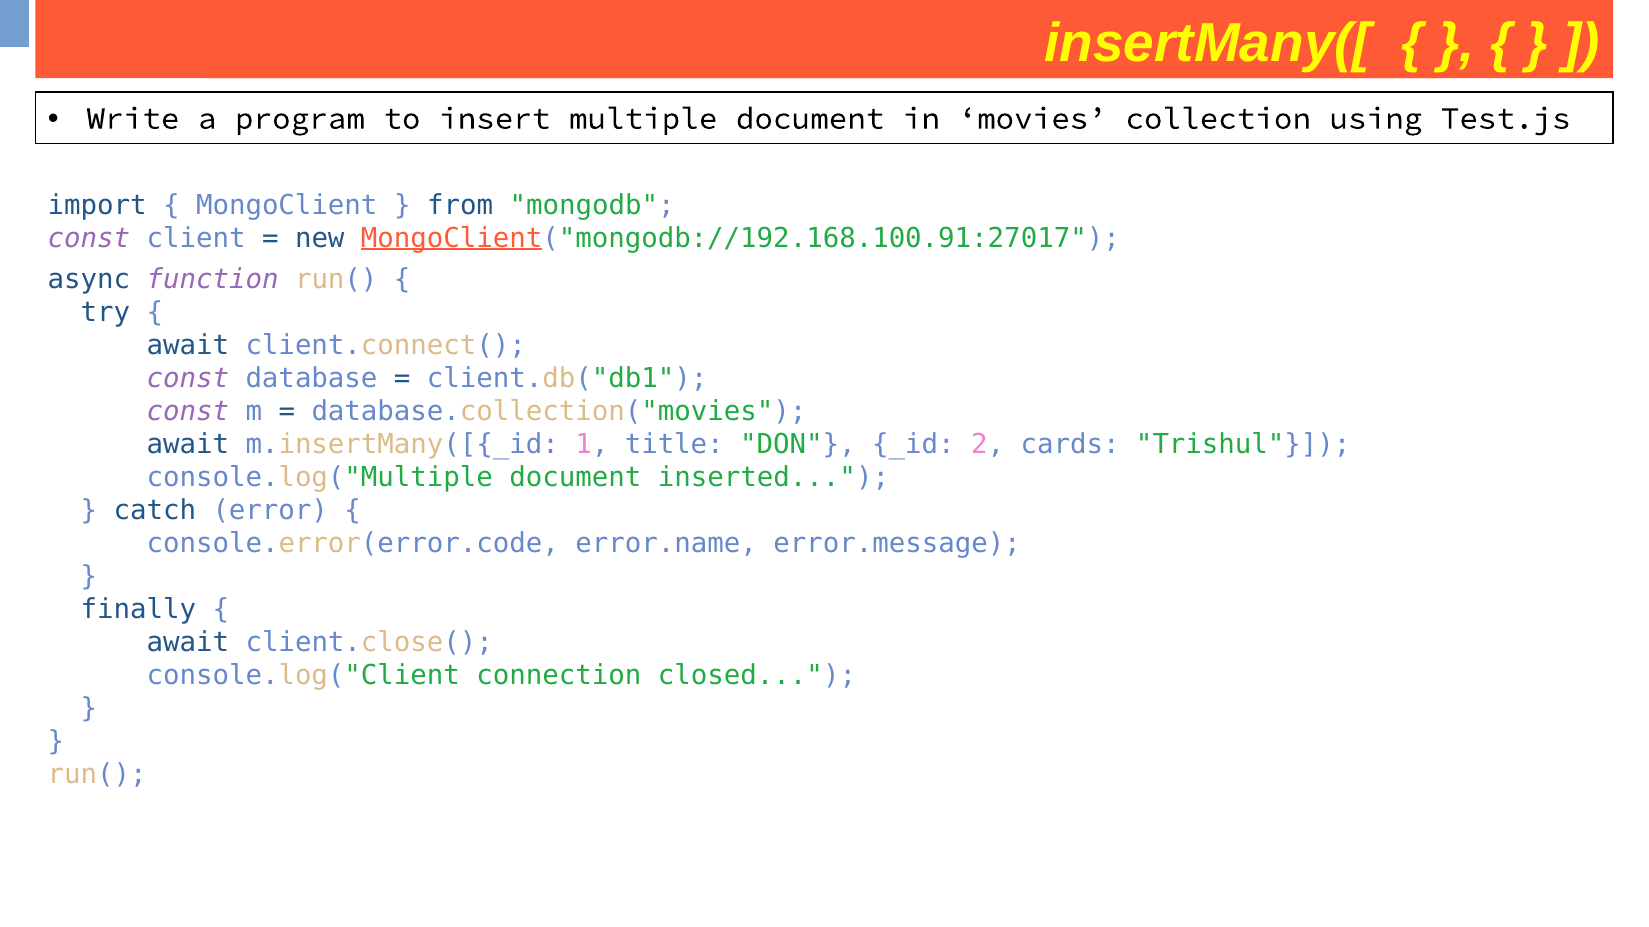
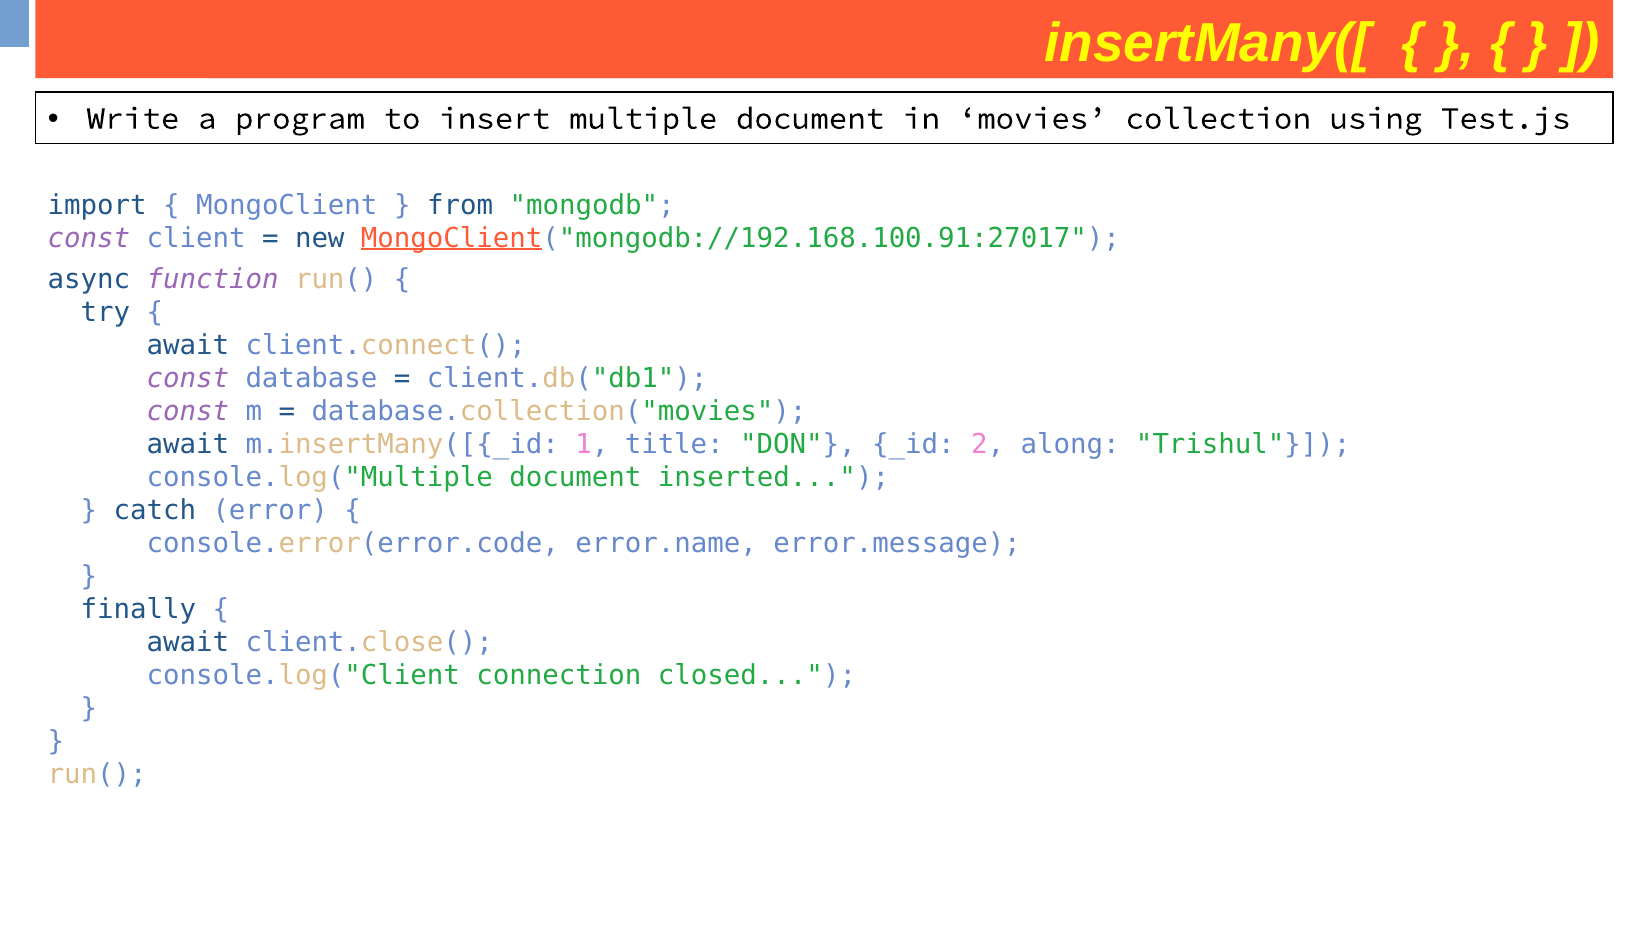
cards: cards -> along (1070, 445)
